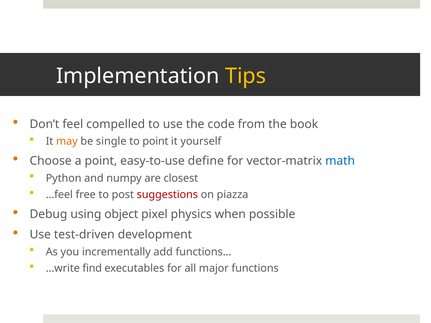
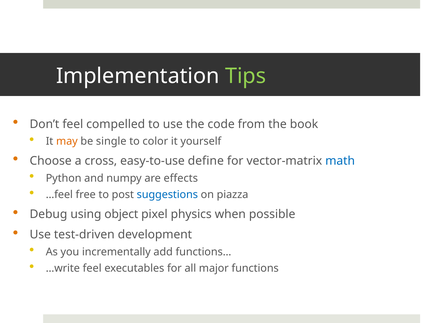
Tips colour: yellow -> light green (246, 76)
to point: point -> color (155, 141)
a point: point -> cross (101, 161)
closest: closest -> effects (181, 178)
suggestions colour: red -> blue (167, 195)
…write find: find -> feel (92, 269)
